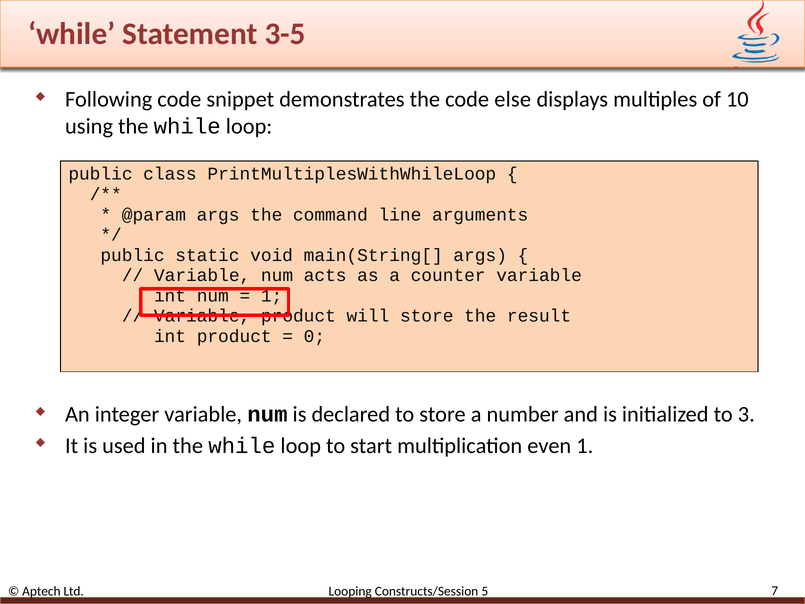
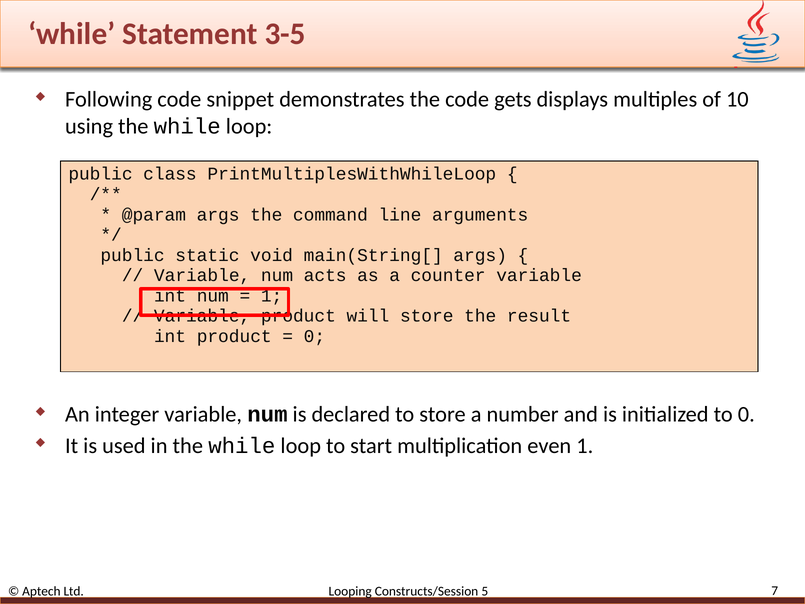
else: else -> gets (513, 100)
to 3: 3 -> 0 (746, 414)
